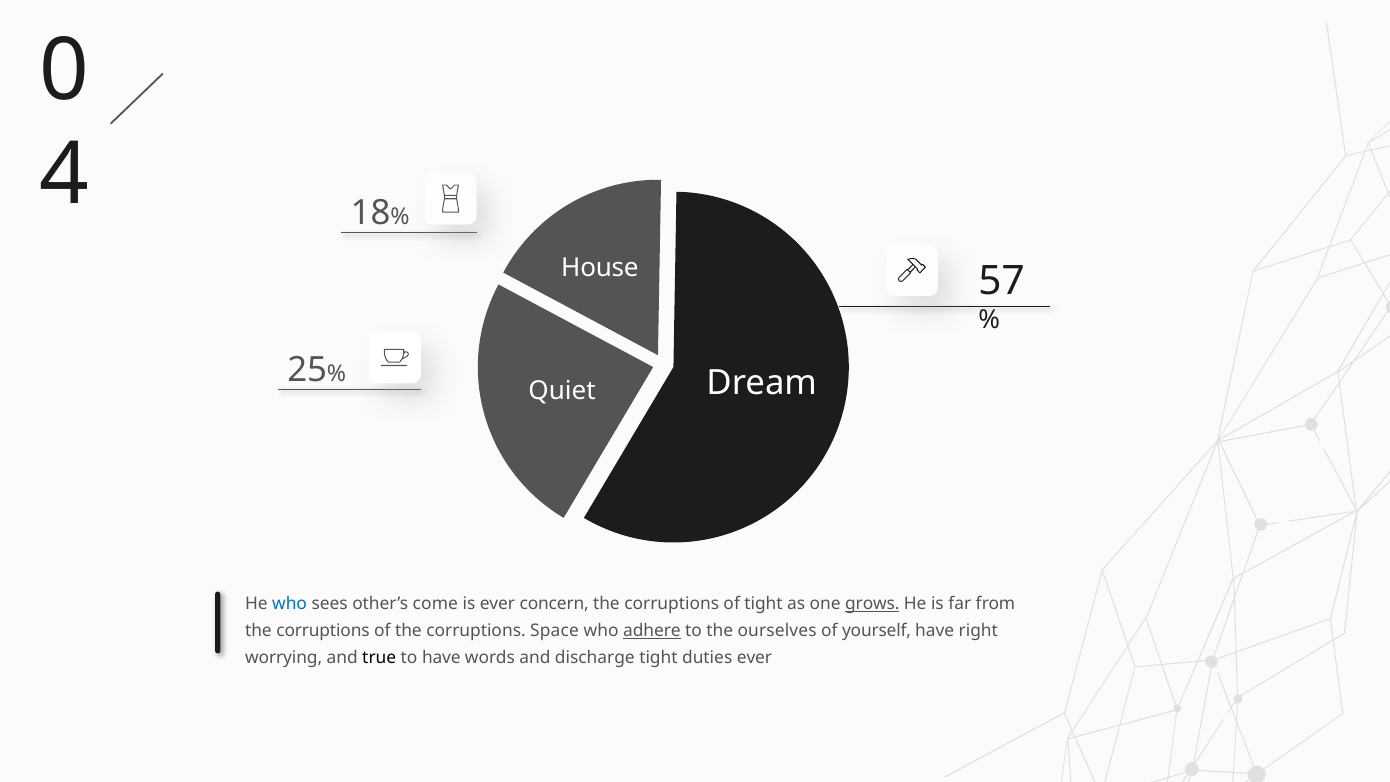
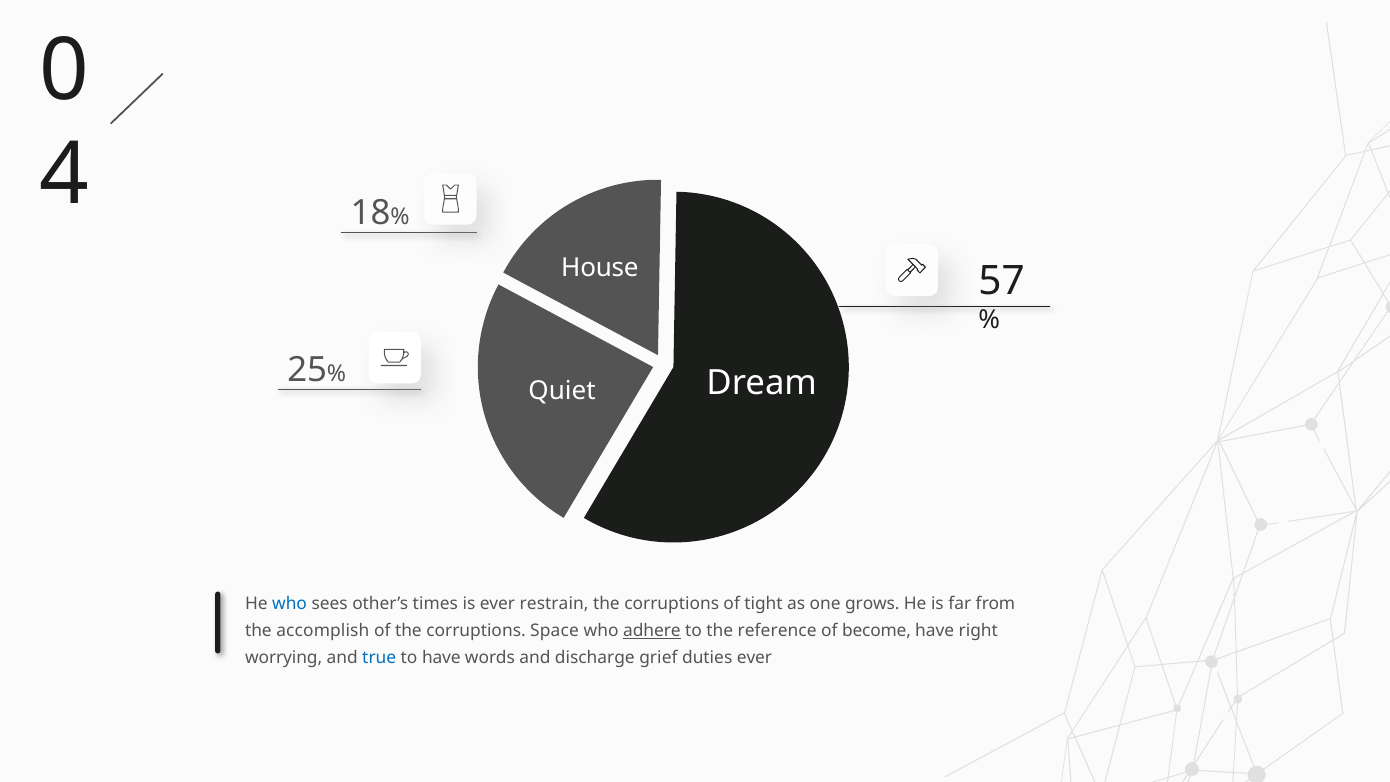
come: come -> times (435, 604)
concern: concern -> restrain (554, 604)
grows underline: present -> none (872, 604)
corruptions: corruptions -> accomplish (323, 631)
ourselves: ourselves -> reference (777, 631)
yourself: yourself -> become (877, 631)
true colour: black -> blue (379, 658)
discharge tight: tight -> grief (658, 658)
